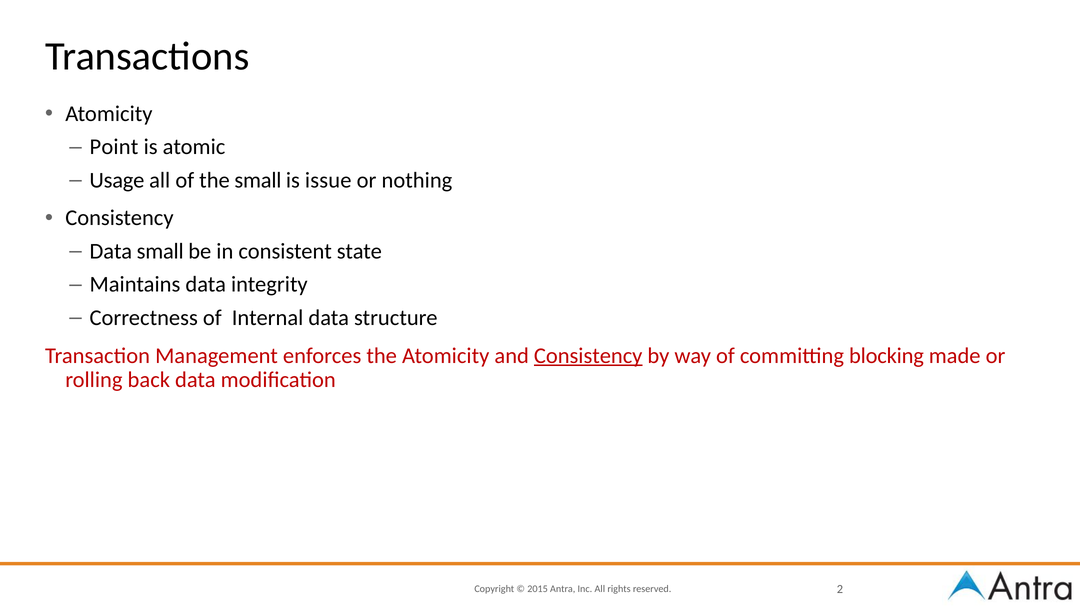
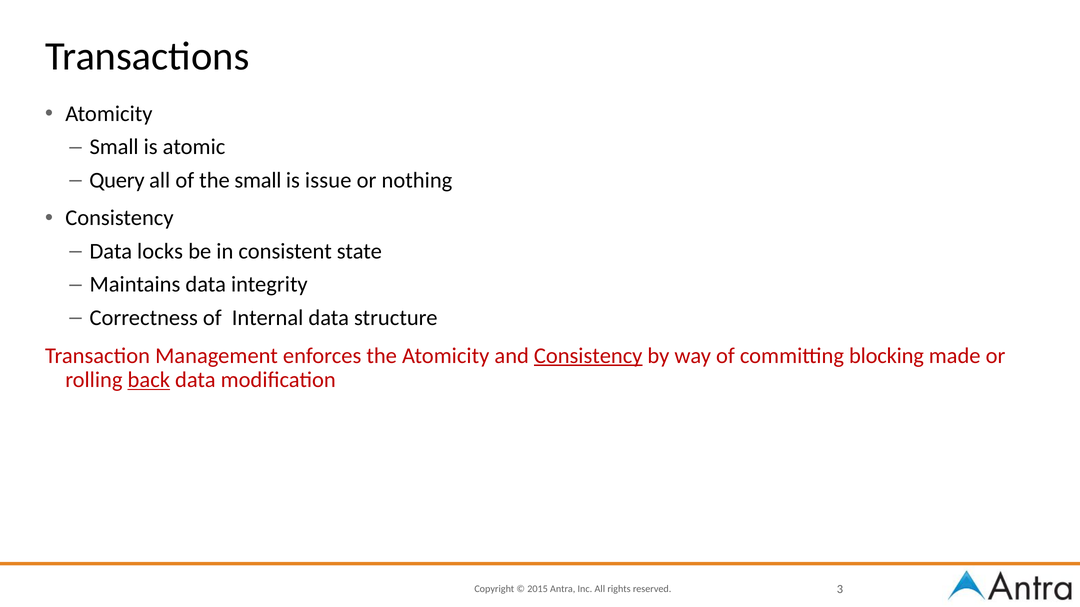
Point: Point -> Small (114, 147)
Usage: Usage -> Query (117, 180)
Data small: small -> locks (160, 252)
back underline: none -> present (149, 380)
2: 2 -> 3 (840, 590)
